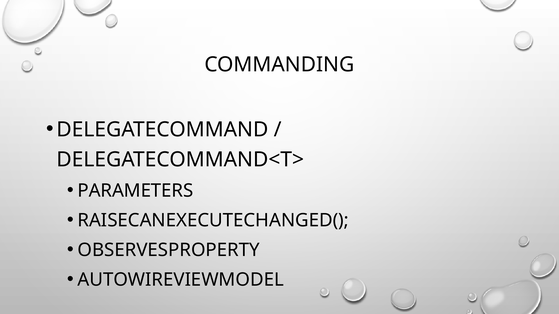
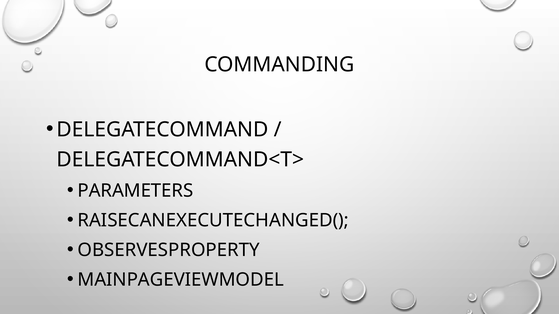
AUTOWIREVIEWMODEL: AUTOWIREVIEWMODEL -> MAINPAGEVIEWMODEL (181, 280)
